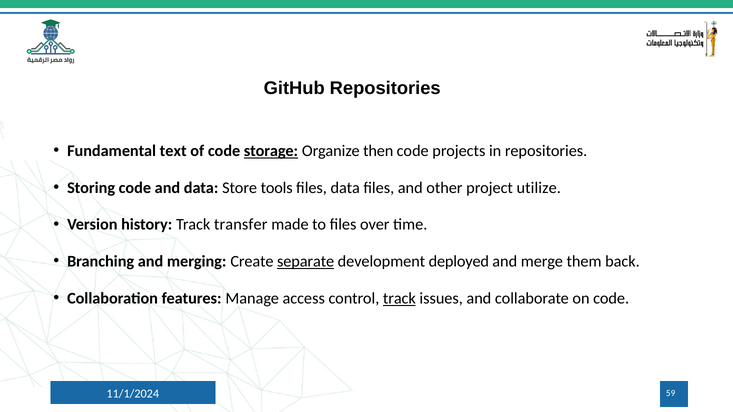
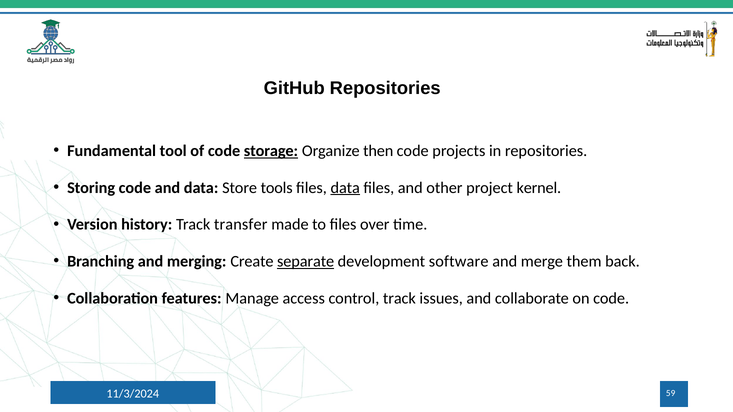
text: text -> tool (173, 151)
data underline: none -> present (345, 188)
utilize: utilize -> kernel (539, 188)
deployed: deployed -> software (459, 262)
track underline: present -> none (399, 299)
11/1/2024: 11/1/2024 -> 11/3/2024 (133, 394)
